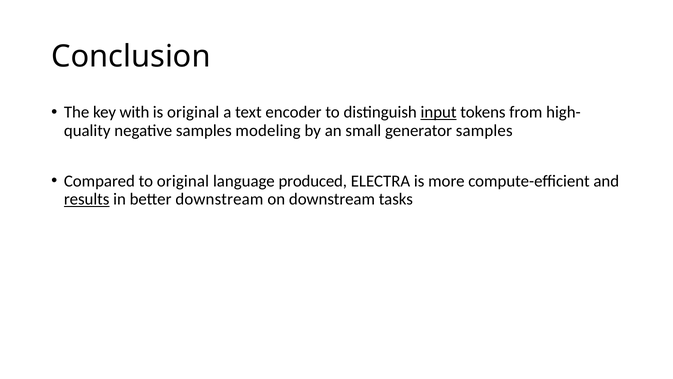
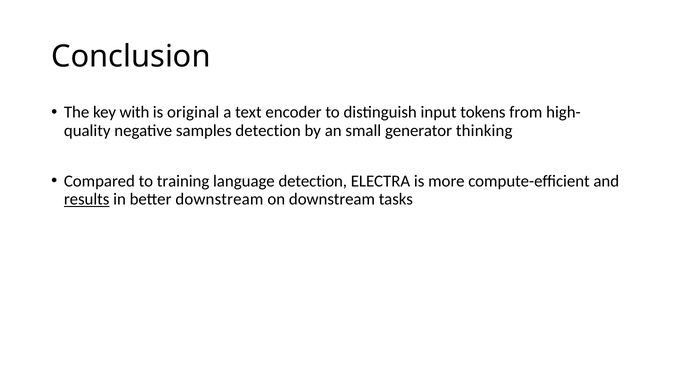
input underline: present -> none (439, 112)
samples modeling: modeling -> detection (268, 130)
generator samples: samples -> thinking (484, 130)
to original: original -> training (183, 181)
language produced: produced -> detection (313, 181)
